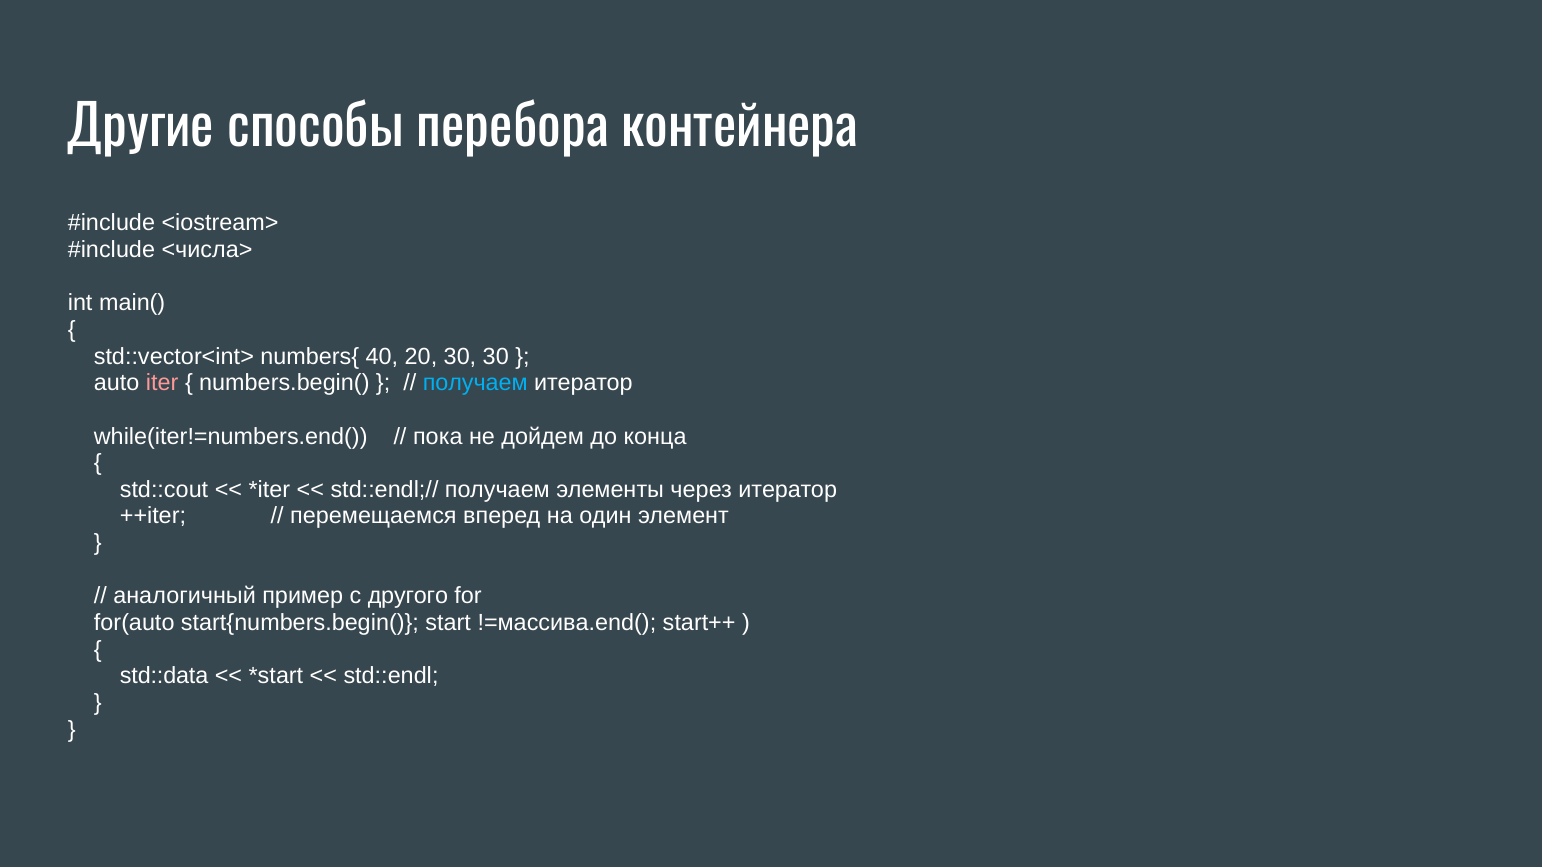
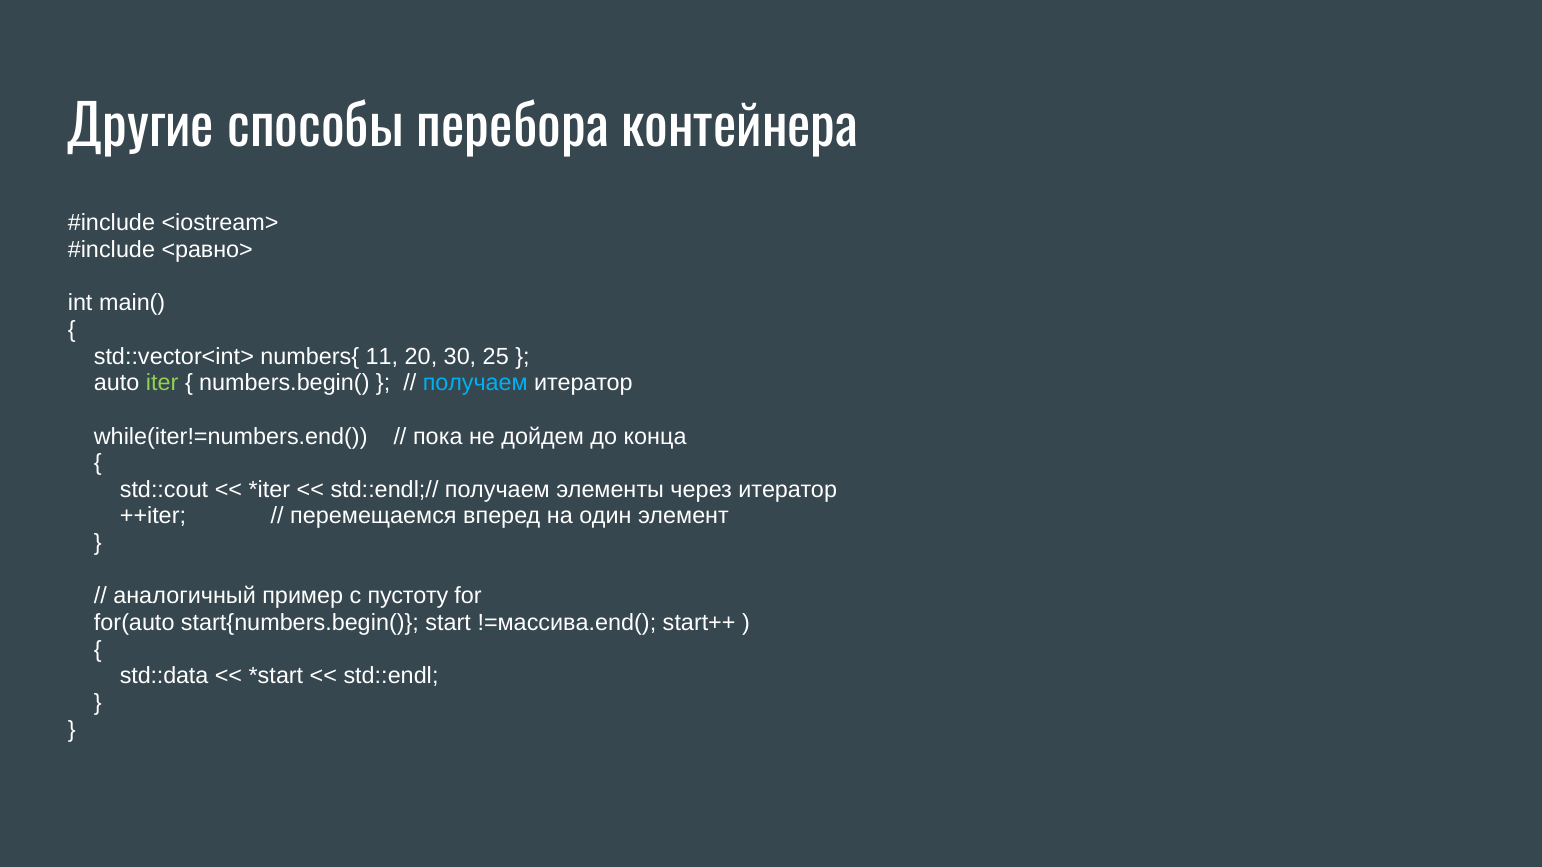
<числа>: <числа> -> <равно> (207, 250)
40: 40 -> 11 (382, 357)
30 30: 30 -> 25 (496, 357)
iter colour: pink -> light green (162, 383)
другого: другого -> пустоту (408, 596)
